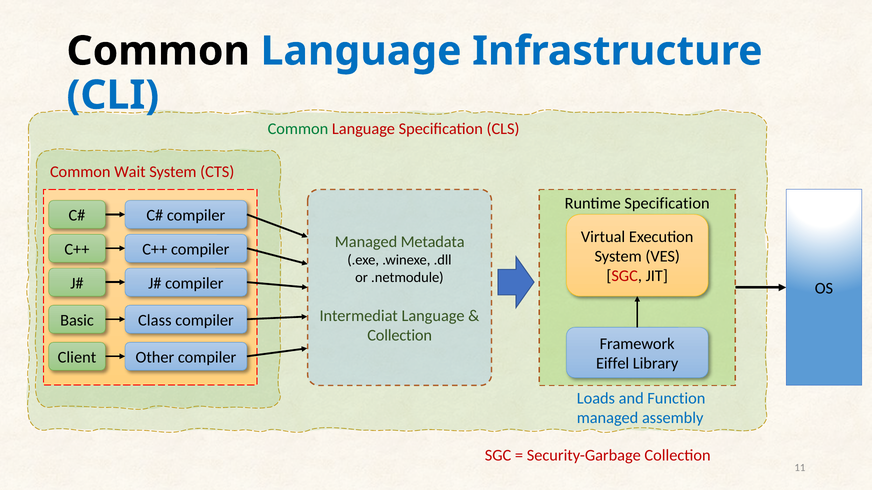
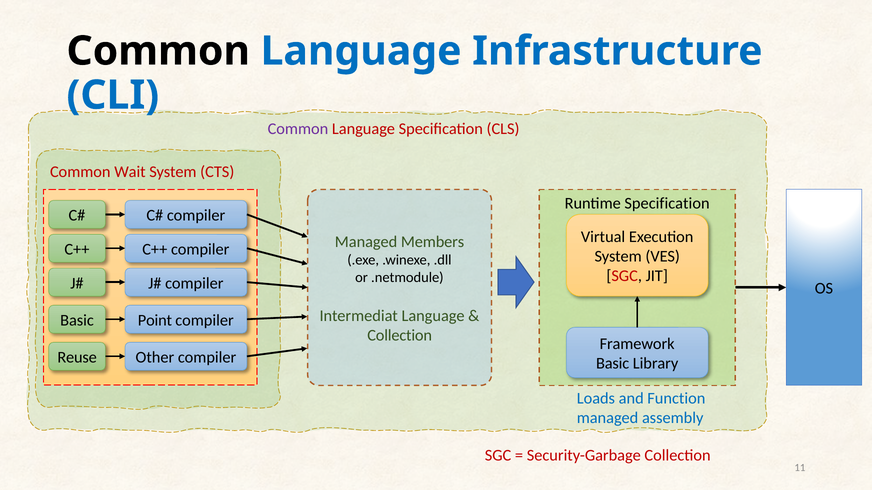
Common colour: green -> purple (298, 129)
Metadata: Metadata -> Members (433, 242)
Class: Class -> Point (155, 321)
Client: Client -> Reuse (77, 358)
Eiffel: Eiffel -> Basic (613, 364)
